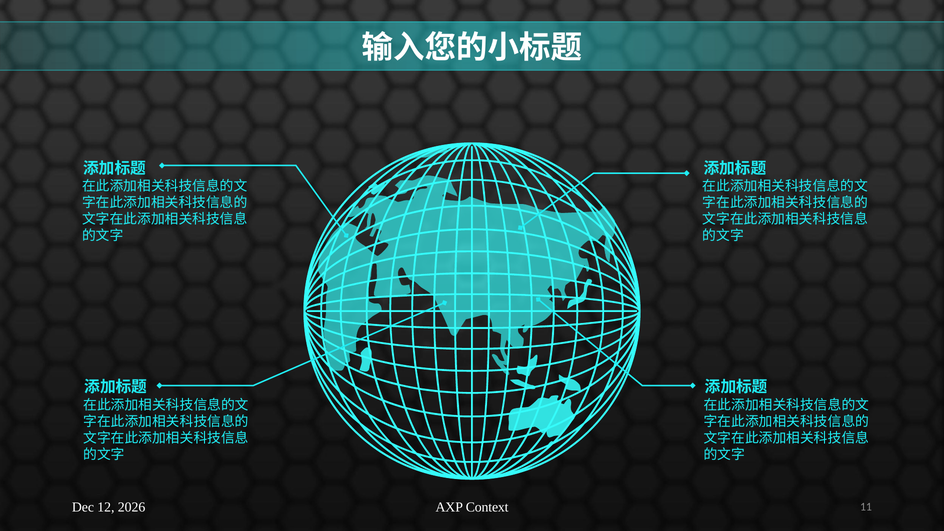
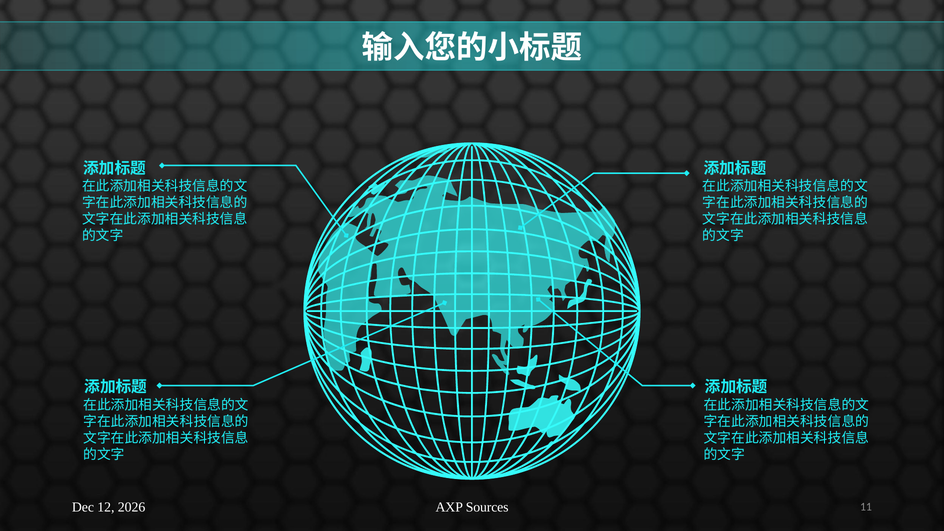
Context: Context -> Sources (487, 507)
